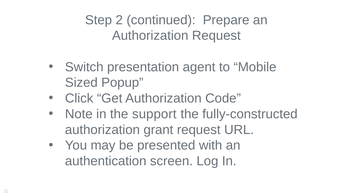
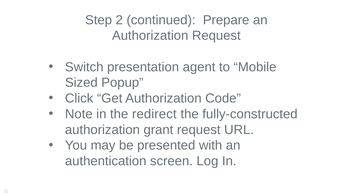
support: support -> redirect (154, 114)
